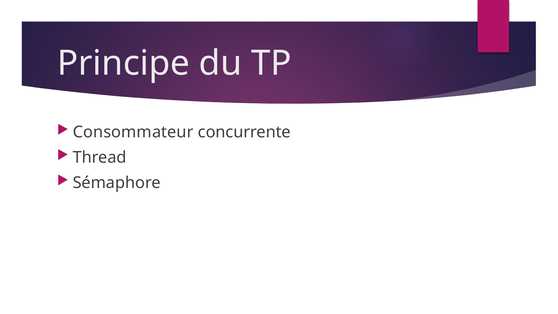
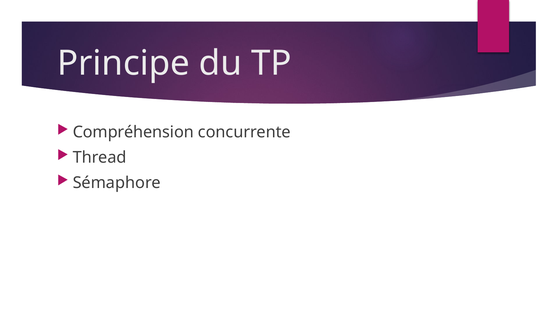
Consommateur: Consommateur -> Compréhension (133, 132)
